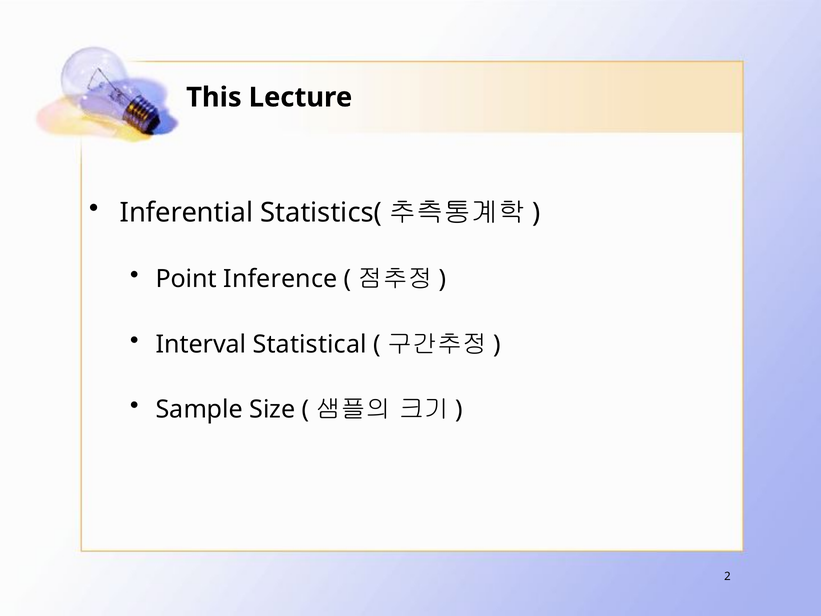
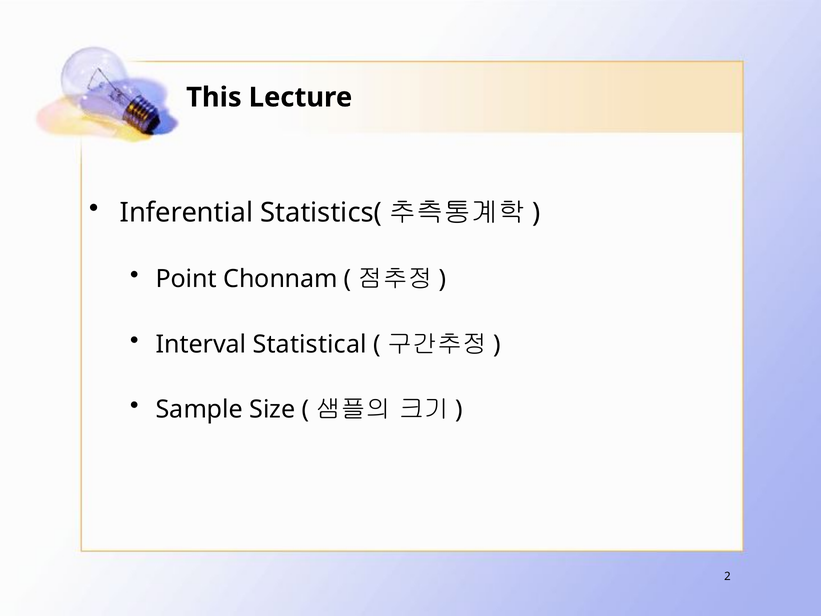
Inference: Inference -> Chonnam (281, 279)
